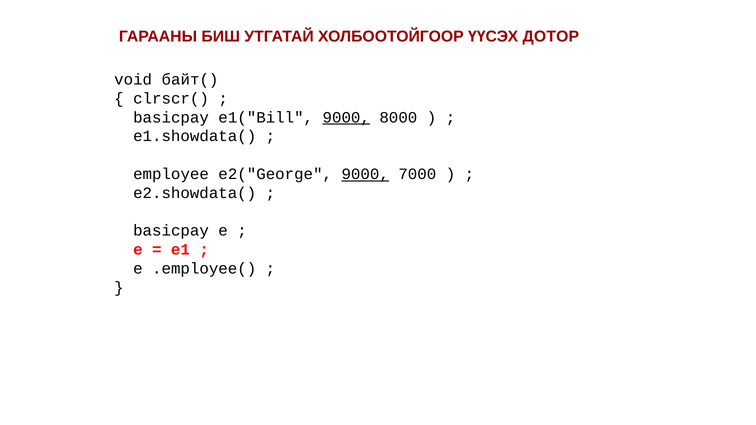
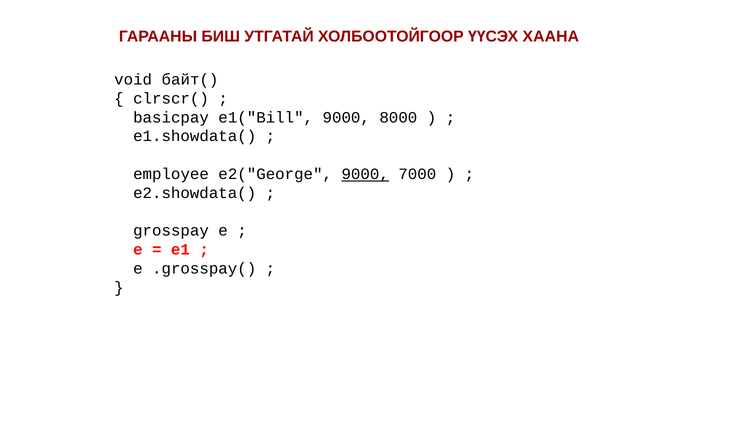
ДОТОР: ДОТОР -> ХААНА (551, 37)
9000 underline: present -> none (346, 117)
basicpay: basicpay -> grosspay (171, 231)
.employee(: .employee( -> .grosspay( (204, 269)
